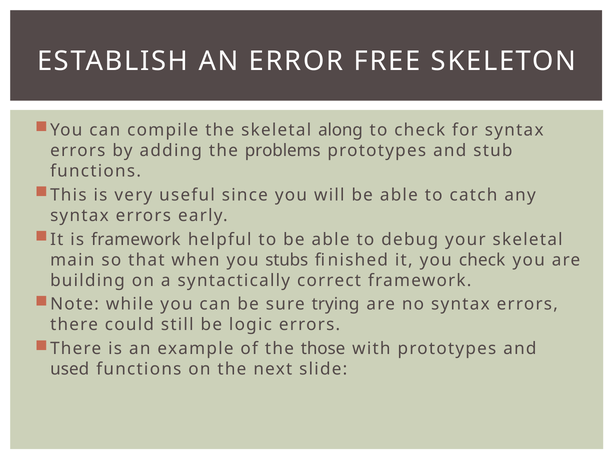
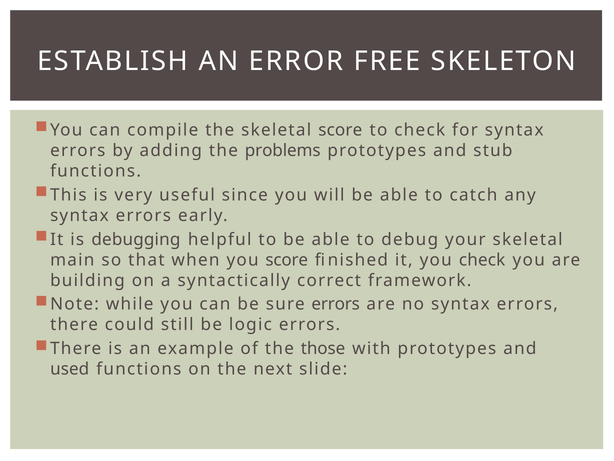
skeletal along: along -> score (340, 130)
is framework: framework -> debugging (136, 239)
you stubs: stubs -> score (287, 260)
sure trying: trying -> errors (336, 304)
